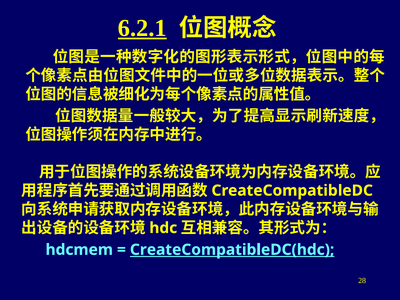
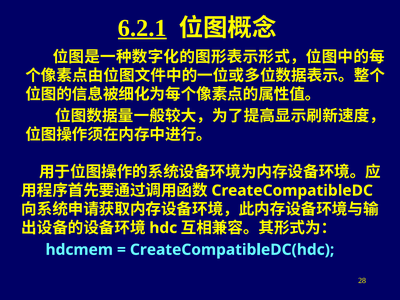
CreateCompatibleDC(hdc underline: present -> none (232, 250)
